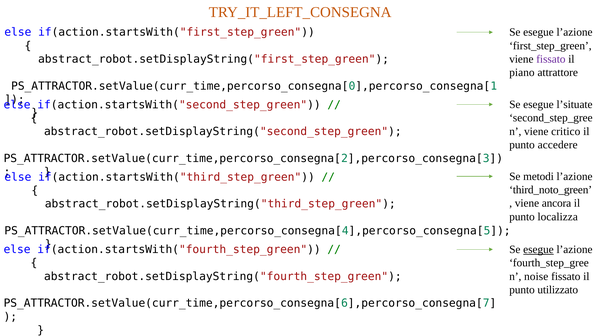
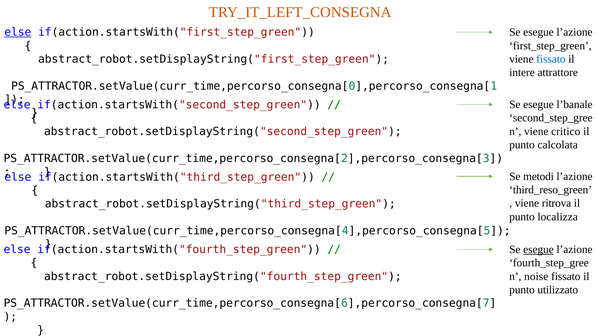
else underline: none -> present (18, 32)
fissato colour: purple -> blue (551, 59)
piano: piano -> intere (522, 73)
l’situate: l’situate -> l’banale (575, 105)
accedere: accedere -> calcolata (558, 145)
third_noto_green: third_noto_green -> third_reso_green (551, 190)
ancora: ancora -> ritrova (557, 203)
